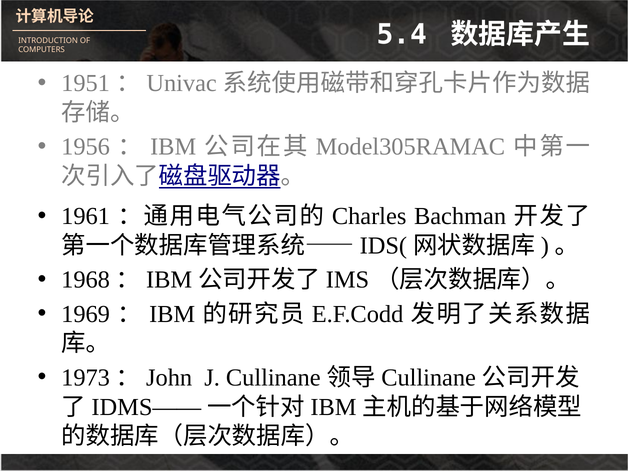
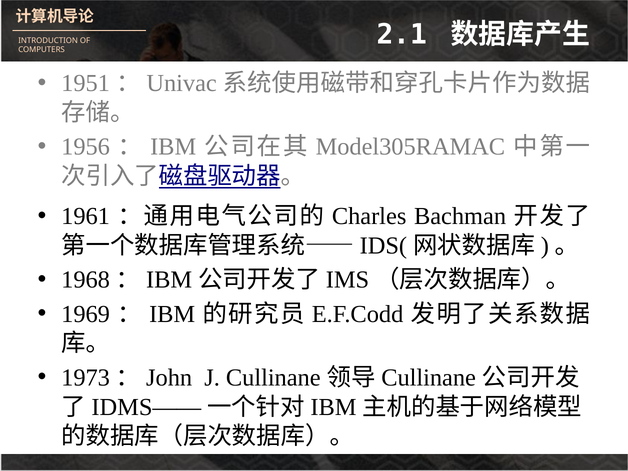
5.4: 5.4 -> 2.1 (402, 35)
